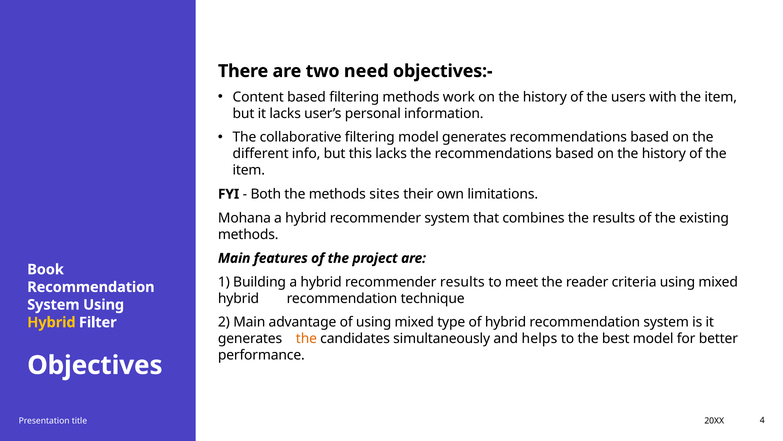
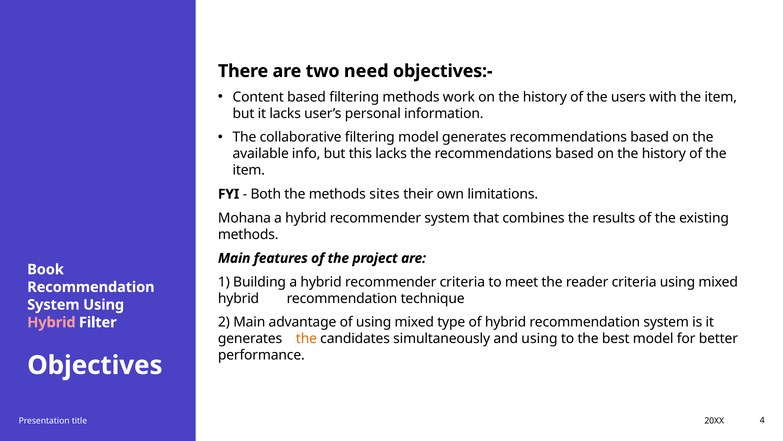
different: different -> available (261, 154)
recommender results: results -> criteria (462, 282)
Hybrid colour: yellow -> pink (51, 322)
and helps: helps -> using (539, 338)
